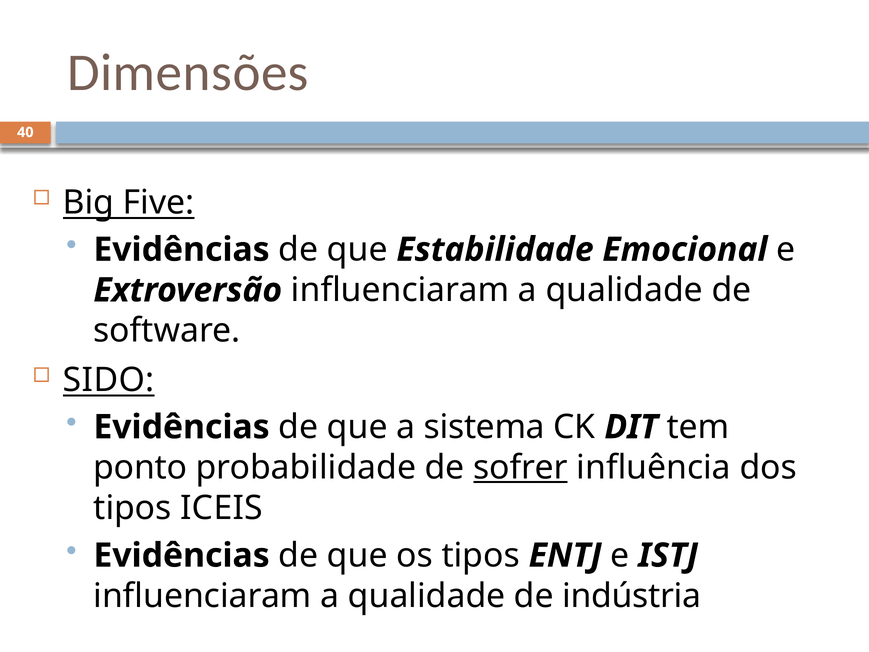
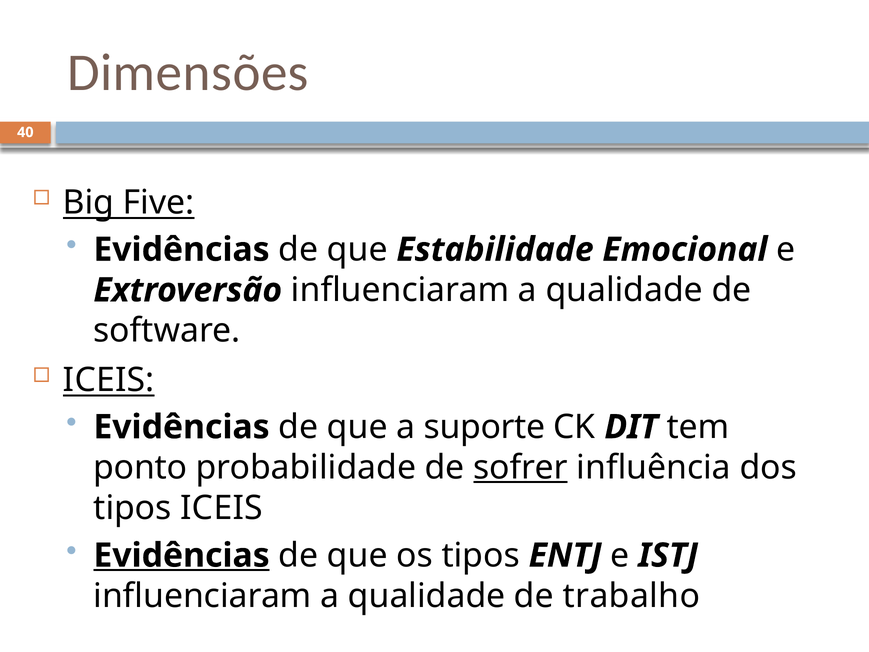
SIDO: SIDO -> ICEIS (109, 380)
sistema: sistema -> suporte (484, 427)
Evidências underline: none -> present (182, 555)
indústria: indústria -> trabalho (631, 596)
